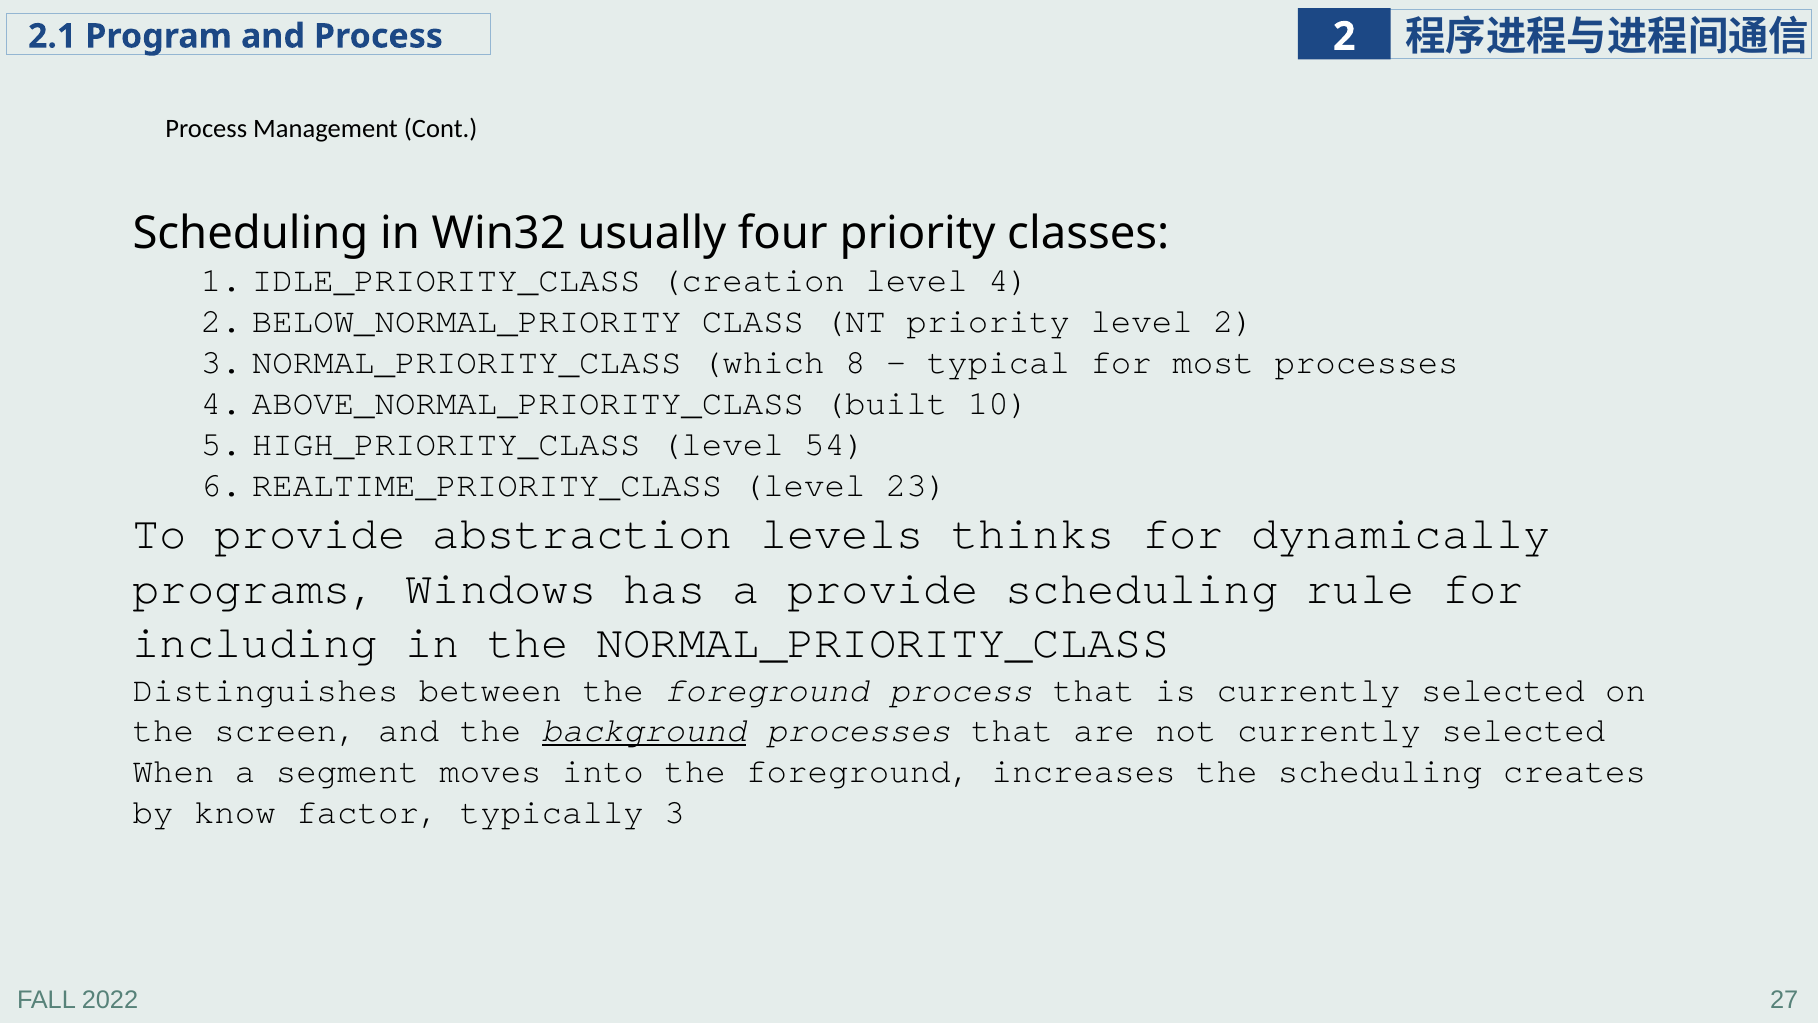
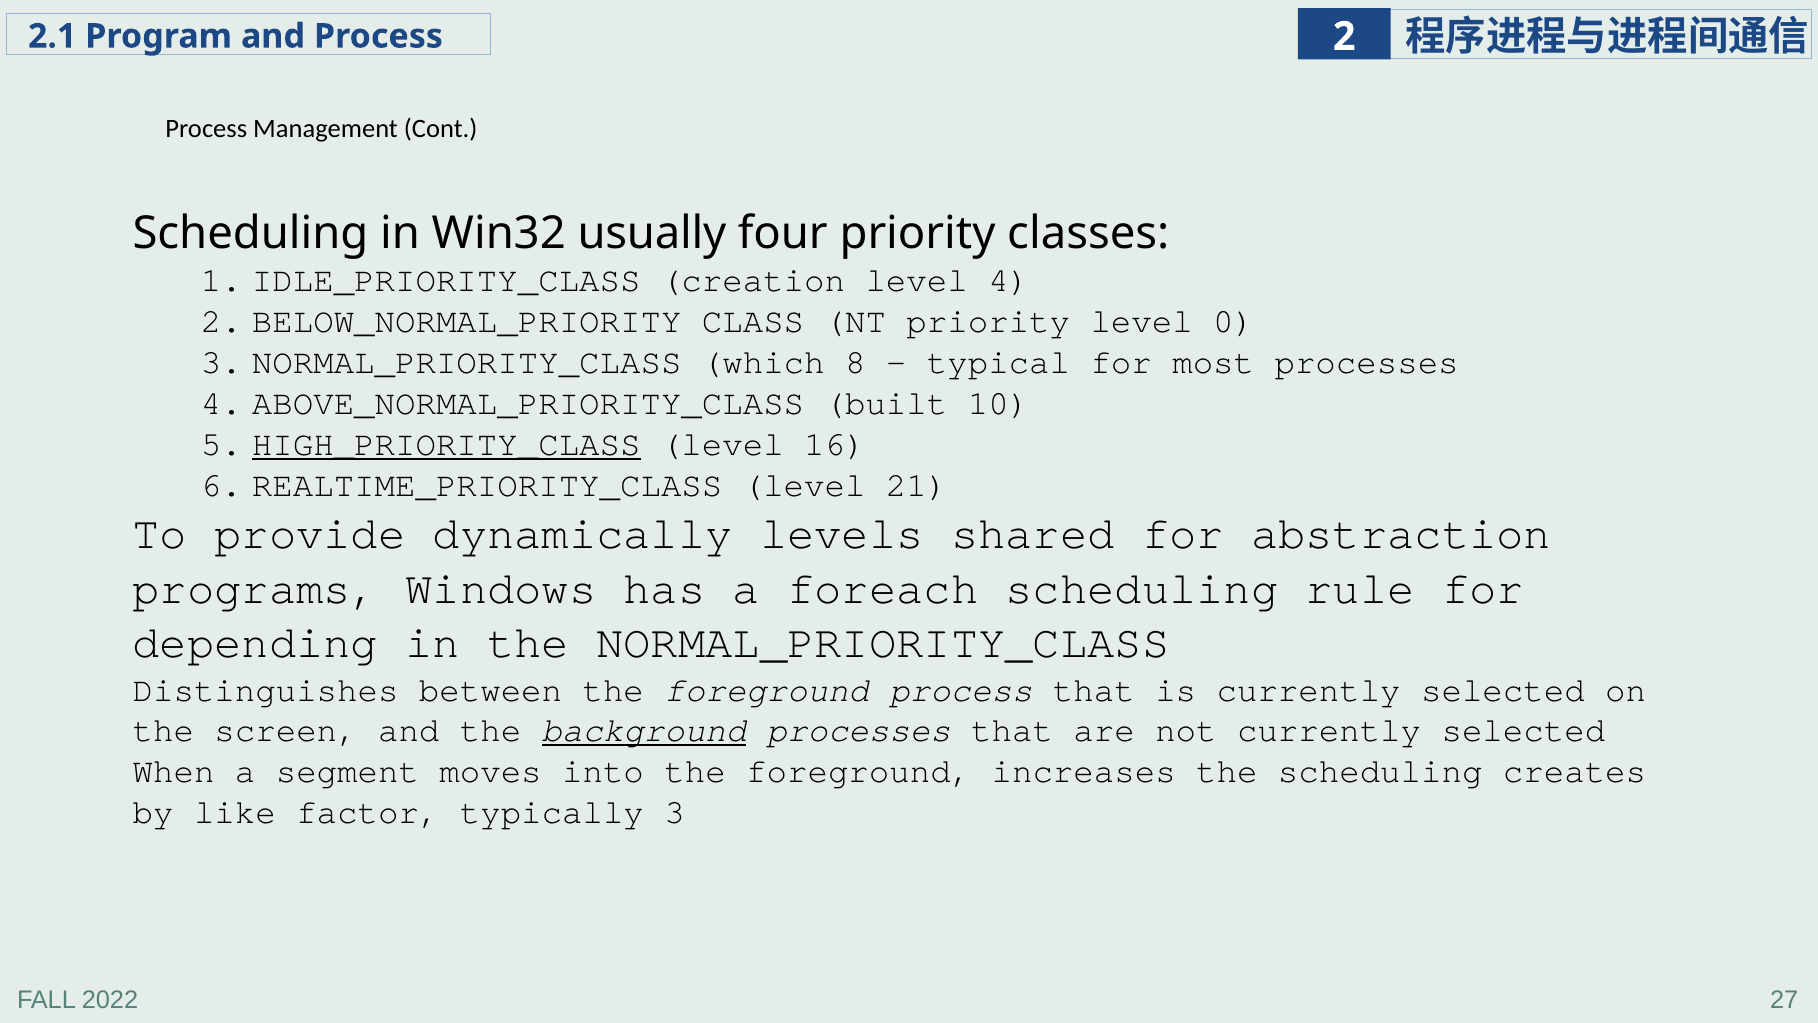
level 2: 2 -> 0 (1234, 321)
HIGH_PRIORITY_CLASS underline: none -> present (446, 444)
54: 54 -> 16 (835, 444)
23: 23 -> 21 (917, 485)
abstraction: abstraction -> dynamically (583, 534)
thinks: thinks -> shared (1033, 534)
dynamically: dynamically -> abstraction (1401, 534)
a provide: provide -> foreach (883, 588)
including: including -> depending (255, 643)
know: know -> like (235, 812)
